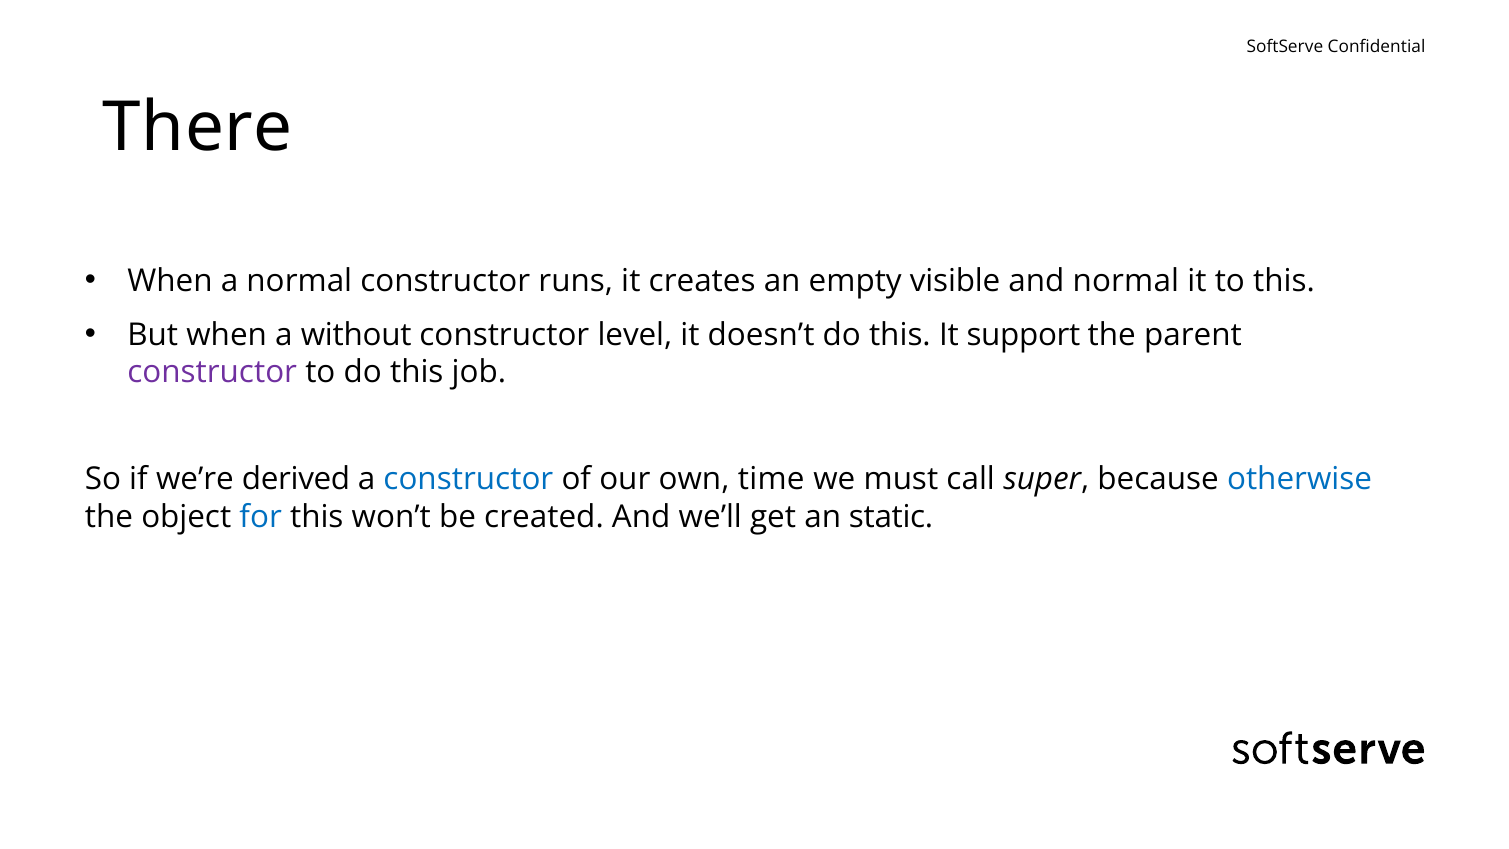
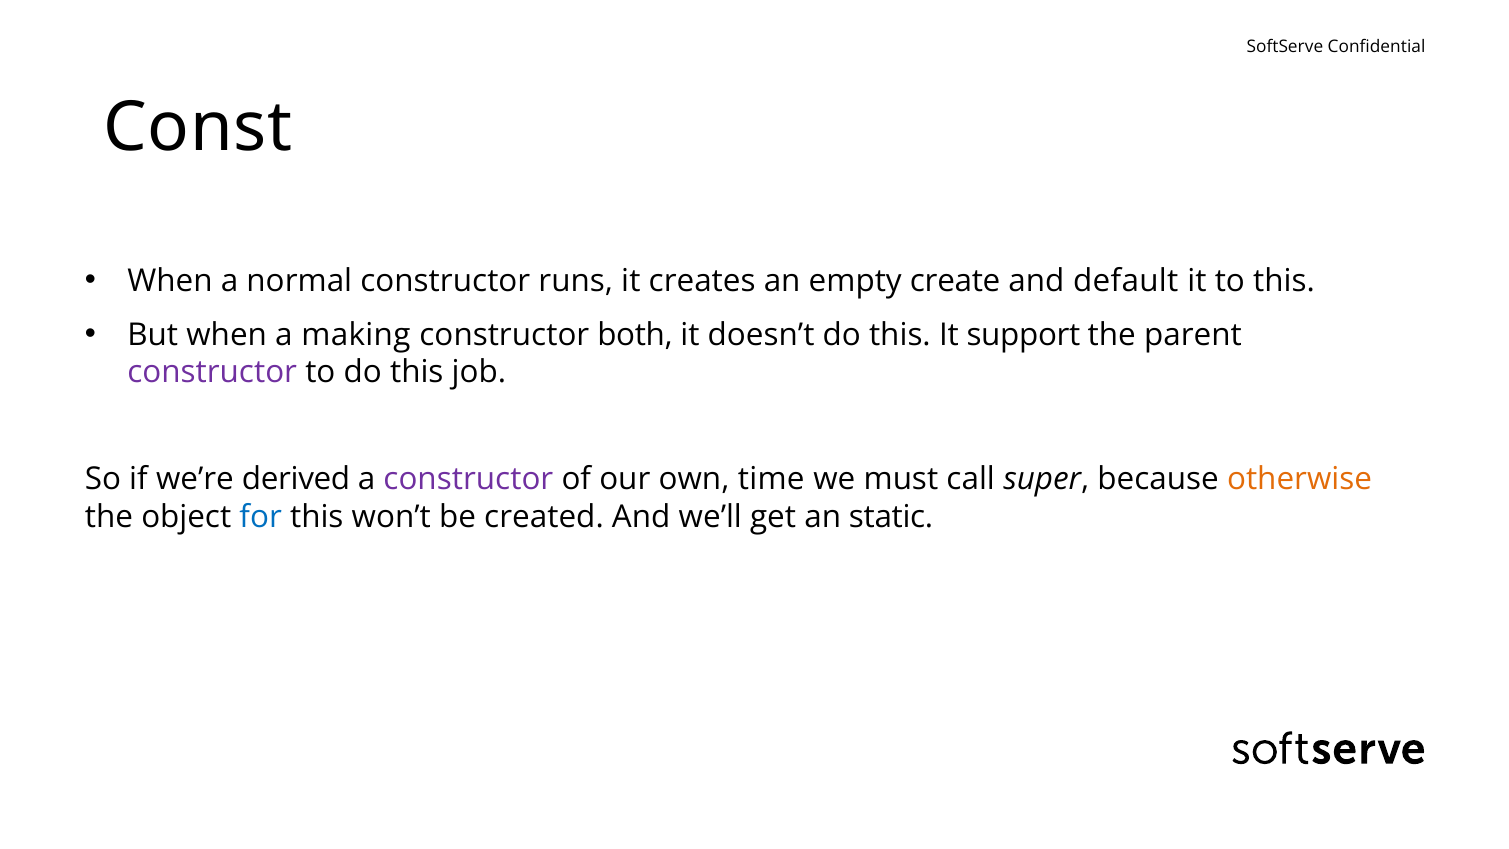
There: There -> Const (198, 127)
visible: visible -> create (955, 281)
and normal: normal -> default (1126, 281)
without: without -> making (356, 335)
level: level -> both (635, 335)
constructor colour: blue -> purple (468, 479)
otherwise colour: blue -> orange (1300, 479)
